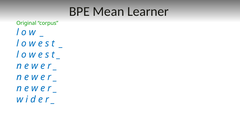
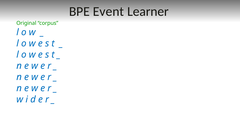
Mean: Mean -> Event (108, 11)
